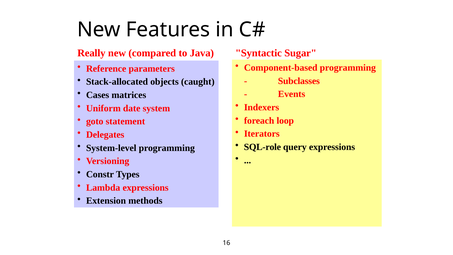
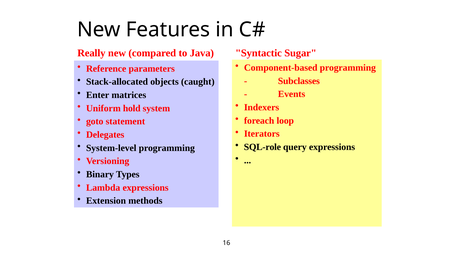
Cases: Cases -> Enter (98, 95)
date: date -> hold (132, 108)
Constr: Constr -> Binary (100, 174)
